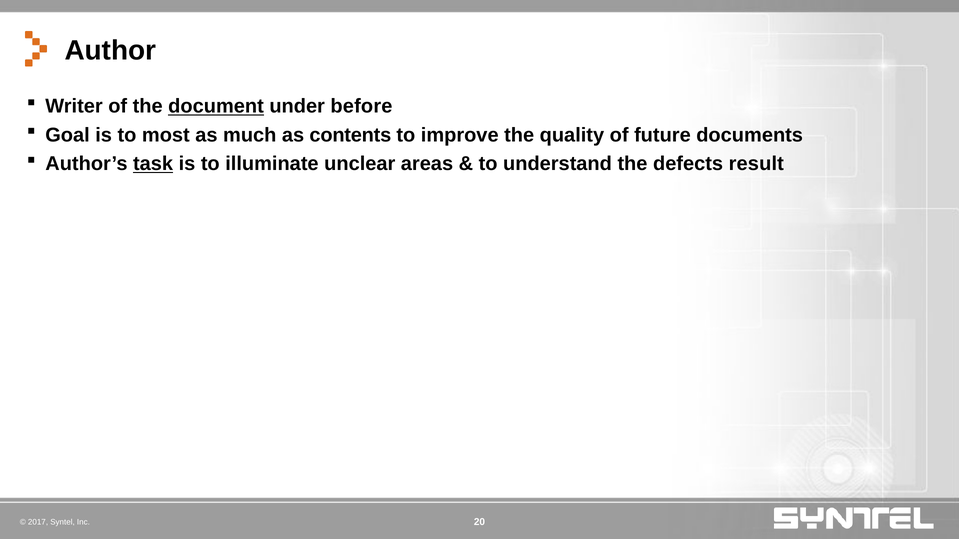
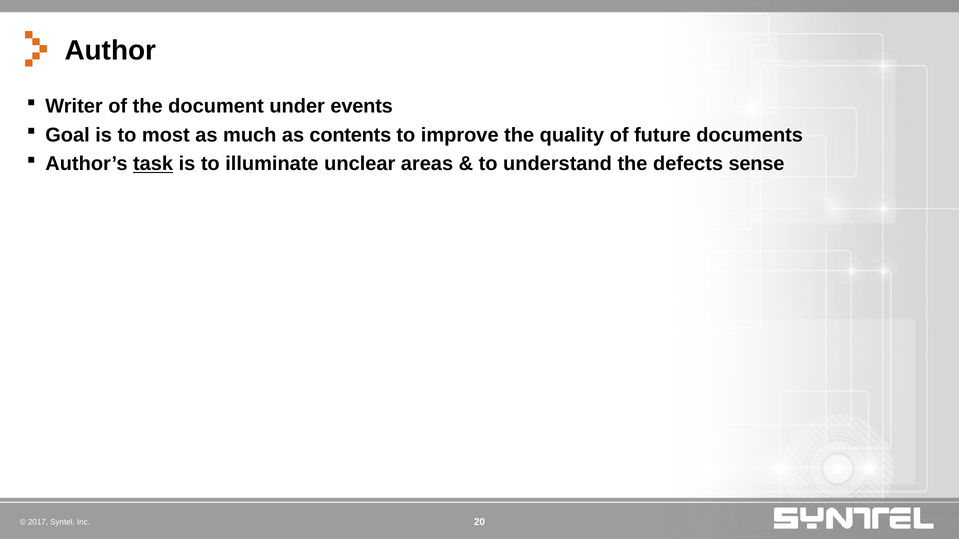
document underline: present -> none (216, 106)
before: before -> events (362, 106)
result: result -> sense (756, 164)
